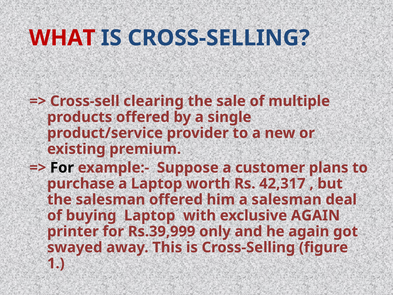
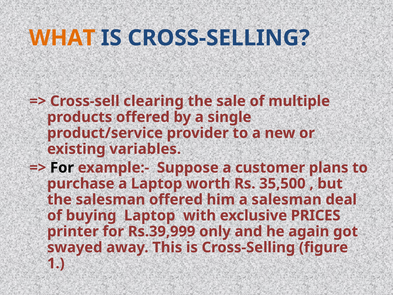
WHAT colour: red -> orange (62, 38)
premium: premium -> variables (145, 149)
42,317: 42,317 -> 35,500 (282, 183)
exclusive AGAIN: AGAIN -> PRICES (316, 215)
